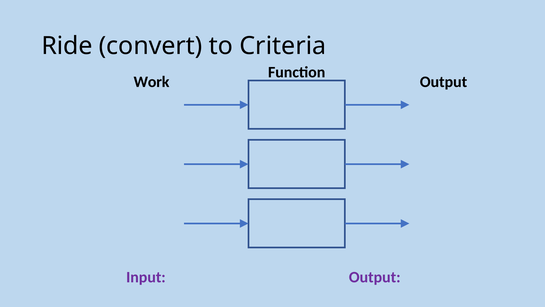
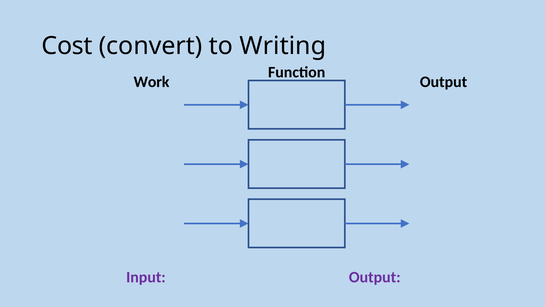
Ride: Ride -> Cost (67, 46)
Criteria: Criteria -> Writing (283, 46)
